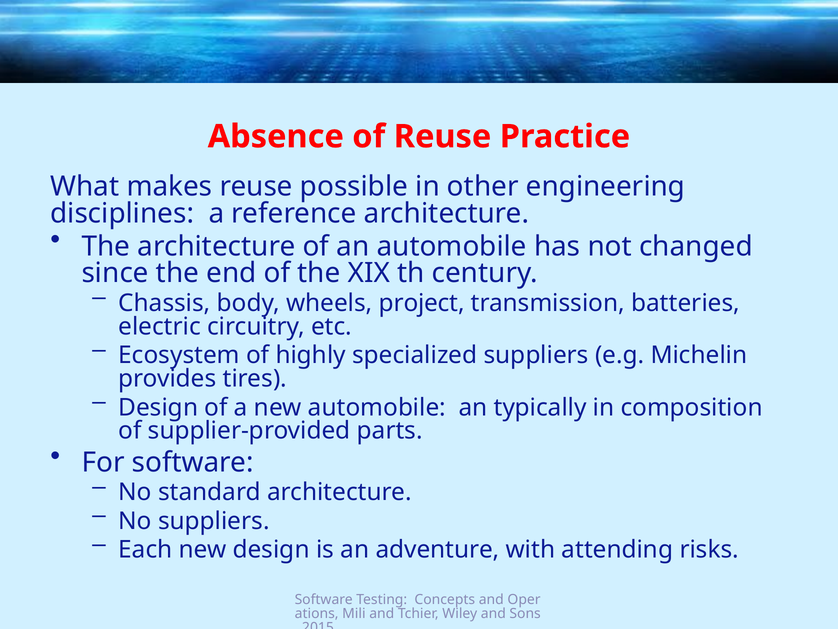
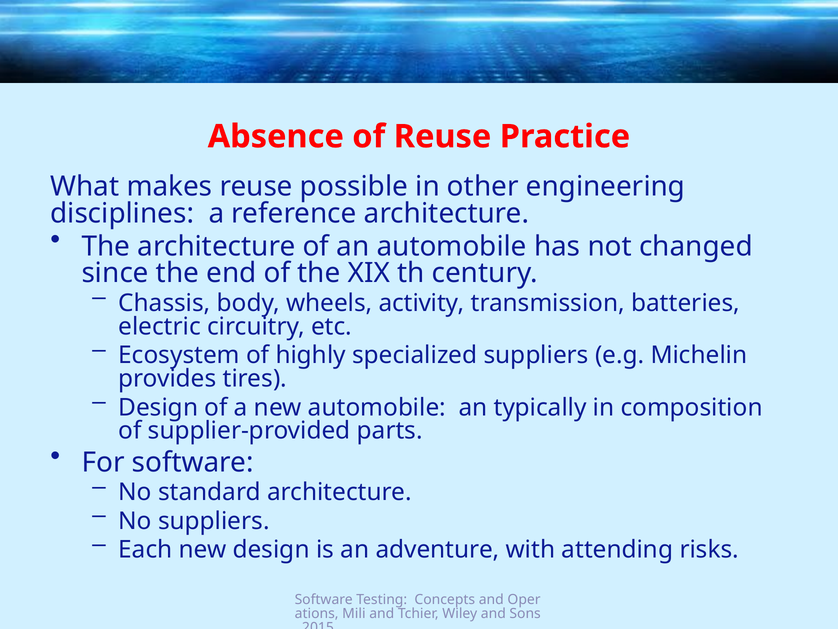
project: project -> activity (422, 303)
